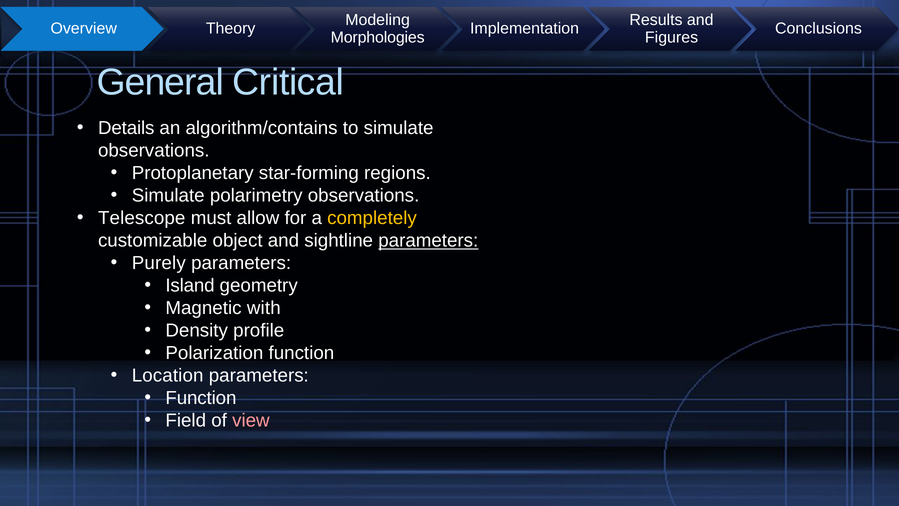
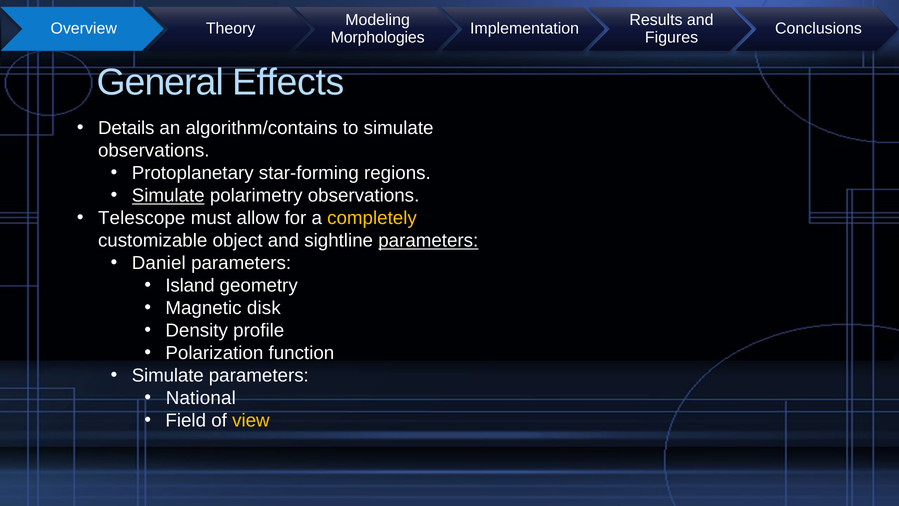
Critical: Critical -> Effects (288, 82)
Simulate underline: none -> present (168, 196)
Purely: Purely -> Daniel (159, 263)
with: with -> disk (264, 308)
Location: Location -> Simulate (168, 376)
Function: Function -> National (201, 398)
view colour: pink -> yellow (251, 421)
